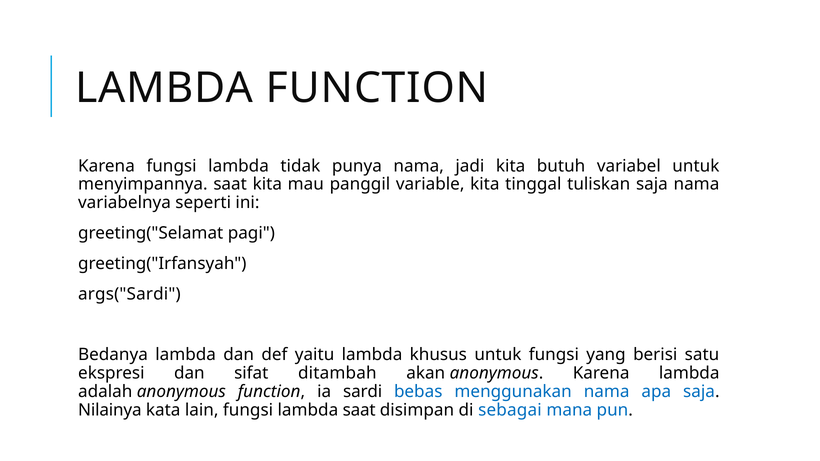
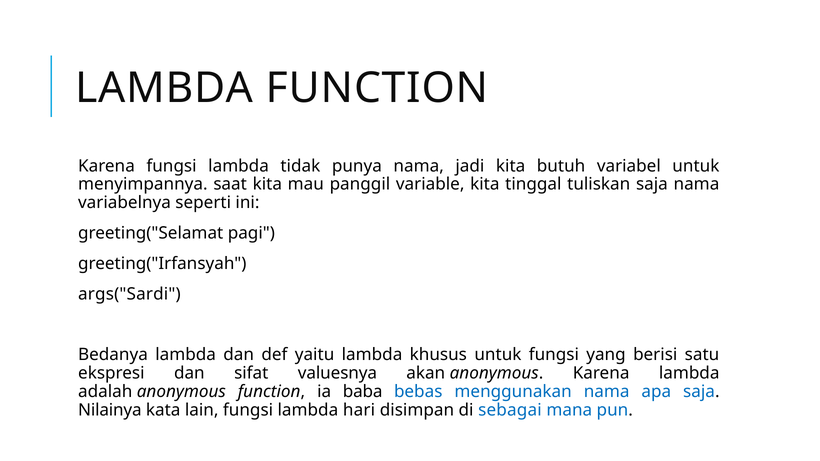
ditambah: ditambah -> valuesnya (337, 373)
sardi: sardi -> baba (363, 392)
lambda saat: saat -> hari (359, 410)
